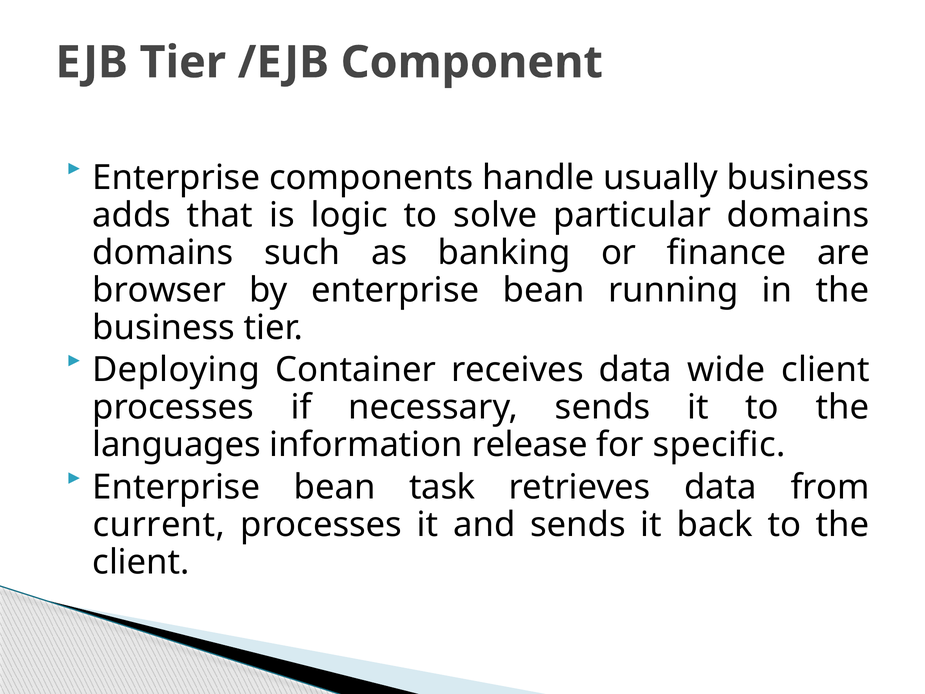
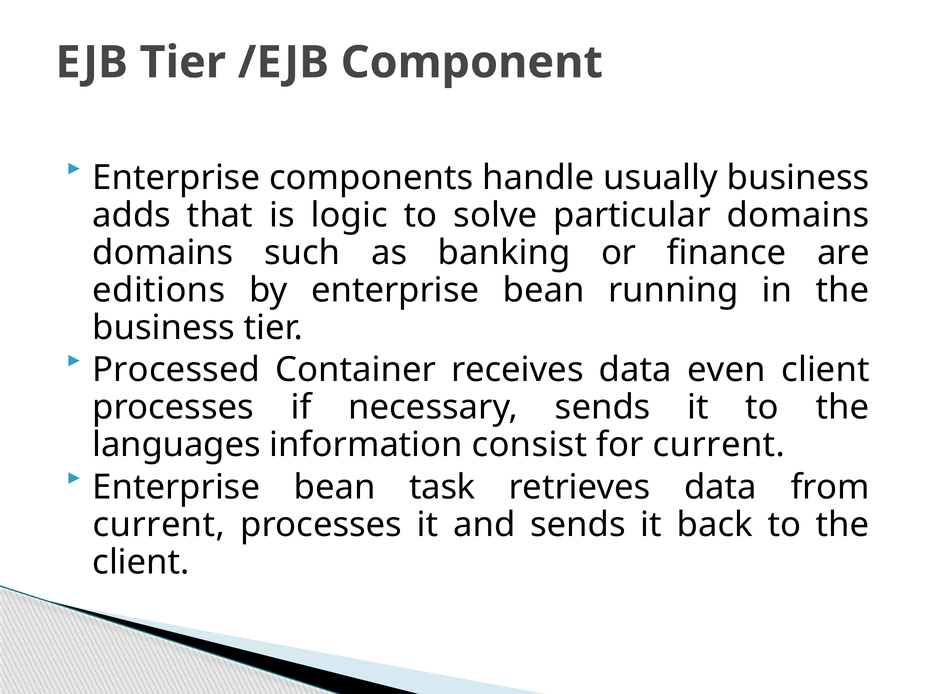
browser: browser -> editions (159, 290)
Deploying: Deploying -> Processed (176, 370)
wide: wide -> even (727, 370)
release: release -> consist (529, 445)
for specific: specific -> current (719, 445)
